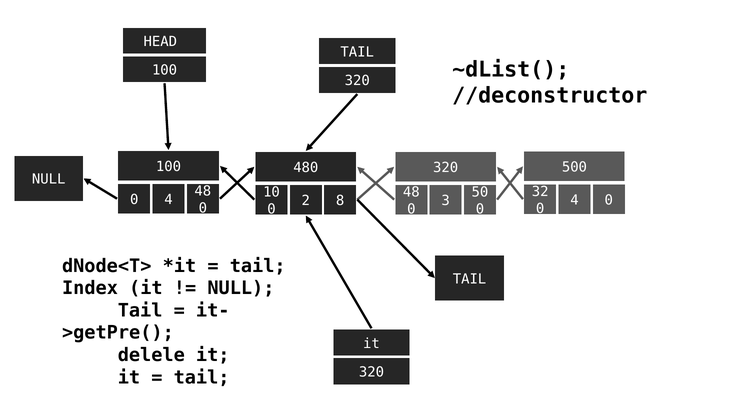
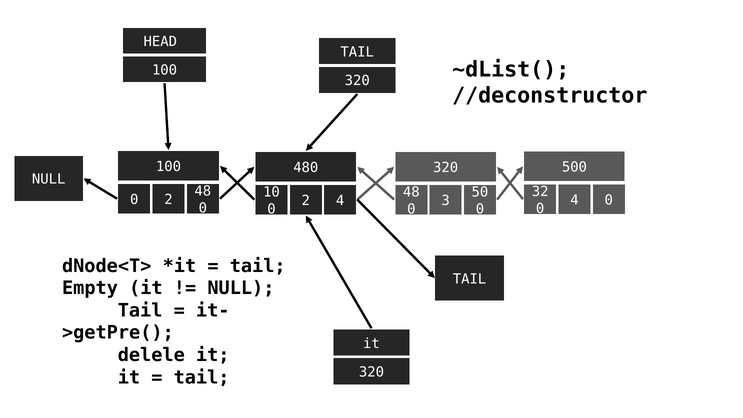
4: 4 -> 2 (169, 200)
2 8: 8 -> 4 (340, 201)
Index: Index -> Empty (90, 288)
